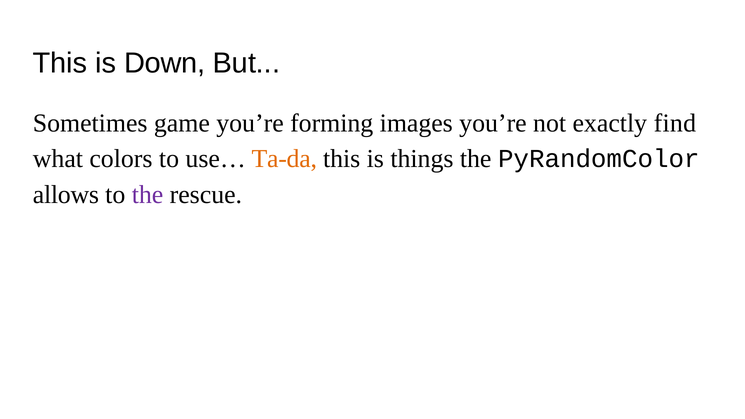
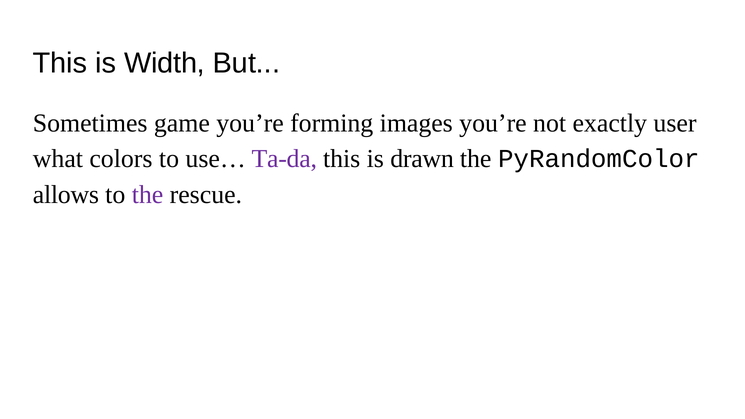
Down: Down -> Width (165, 63)
find: find -> user (675, 123)
Ta-da colour: orange -> purple (284, 159)
things: things -> drawn (422, 159)
